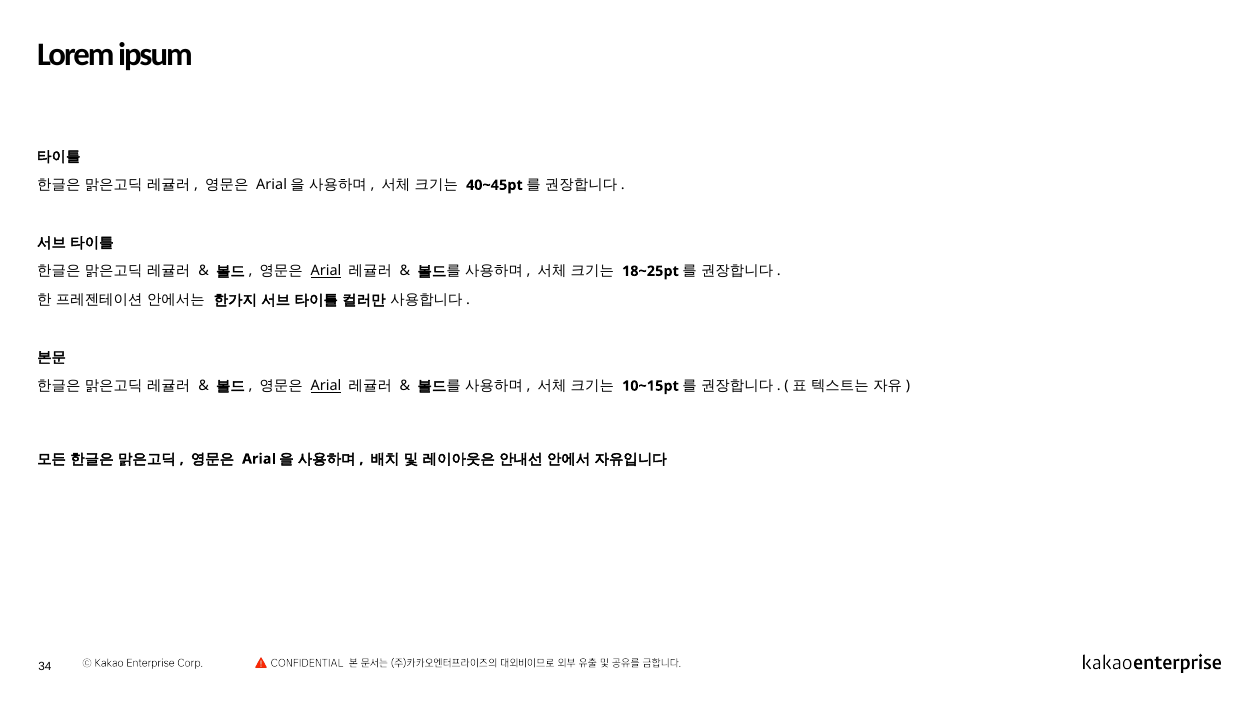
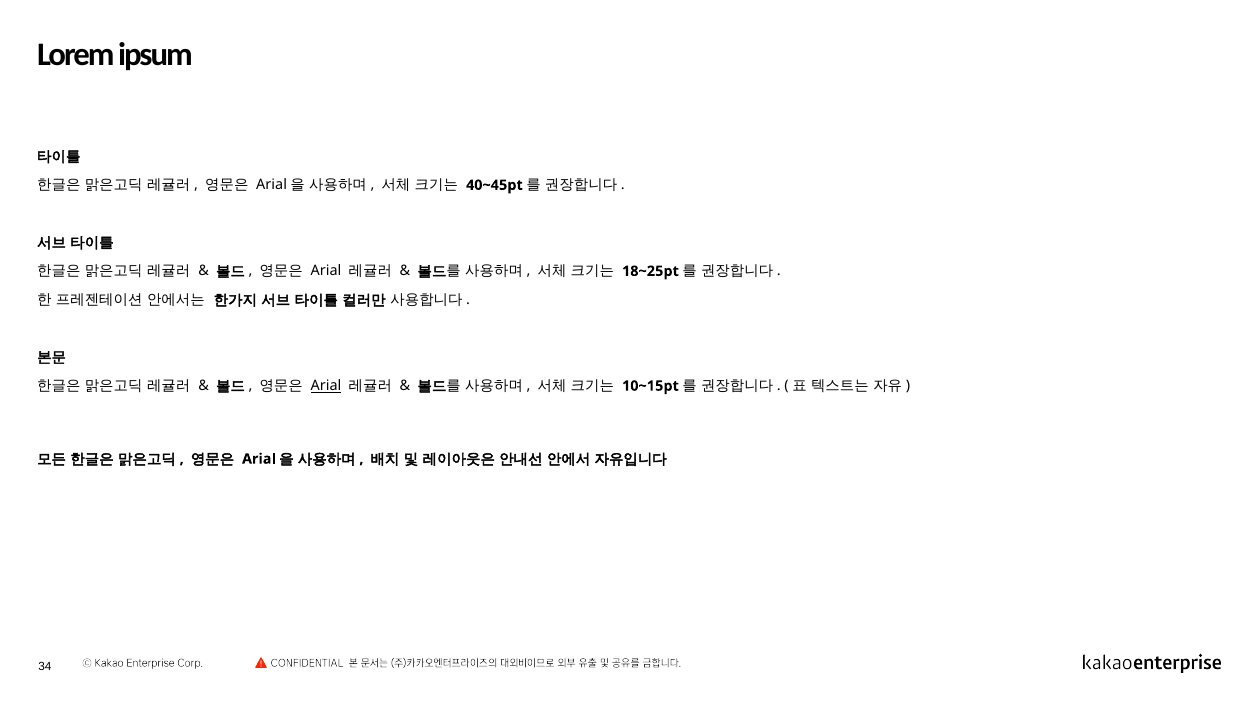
Arial underline: present -> none (326, 271)
